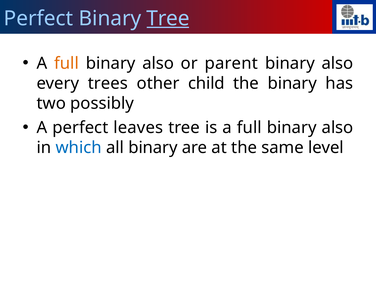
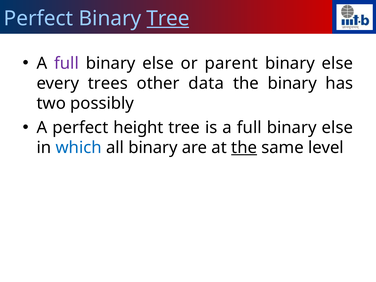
full colour: orange -> purple (67, 63)
also: also -> else (158, 63)
also: also -> else (337, 63)
child: child -> data (206, 83)
leaves: leaves -> height (138, 128)
also: also -> else (337, 128)
the underline: none -> present (244, 148)
